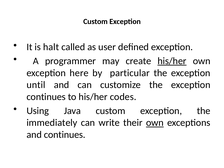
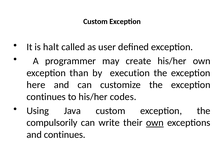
his/her underline: present -> none (172, 61)
here: here -> than (79, 73)
particular: particular -> execution (130, 73)
until: until -> here (36, 85)
immediately: immediately -> compulsorily (52, 123)
